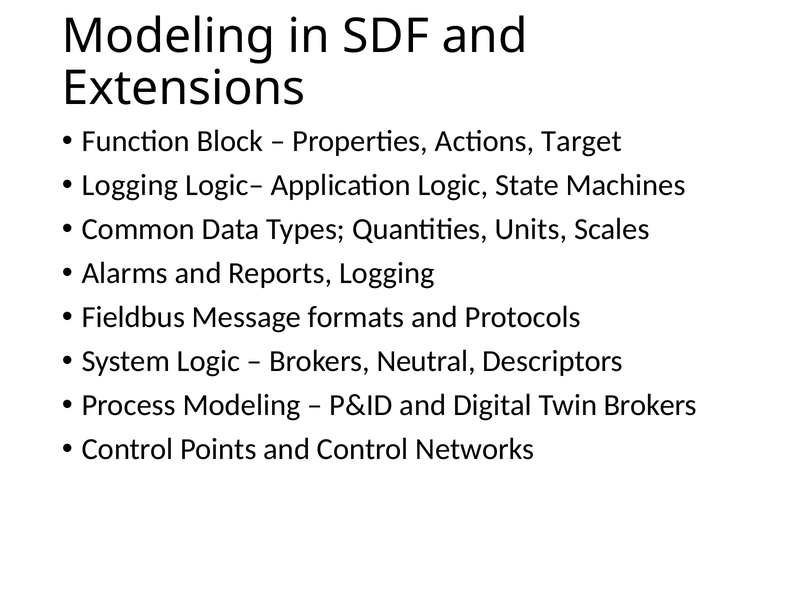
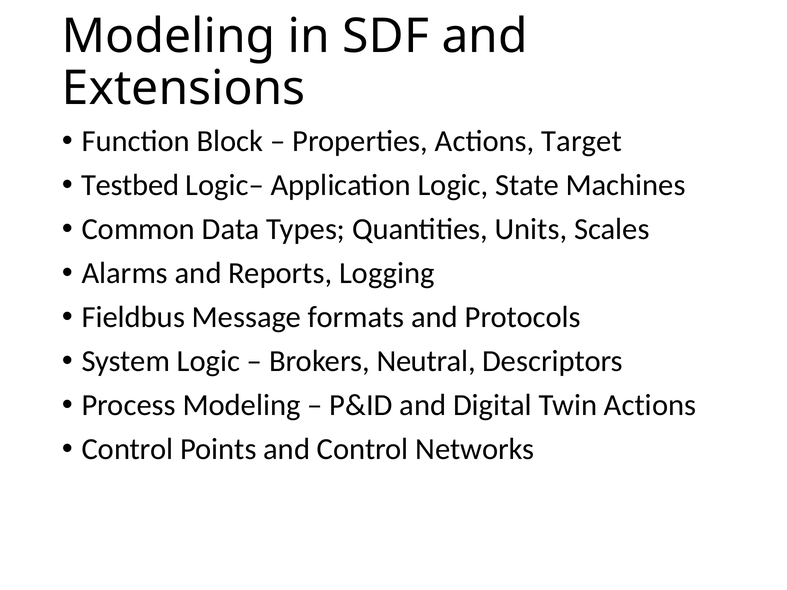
Logging: Logging -> Testbed (130, 185)
Twin Brokers: Brokers -> Actions (650, 405)
